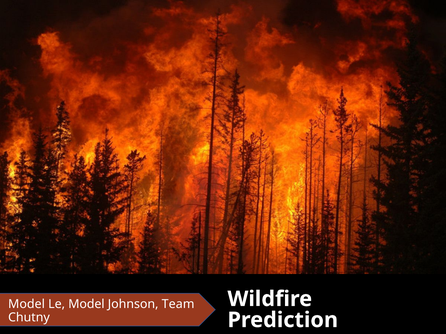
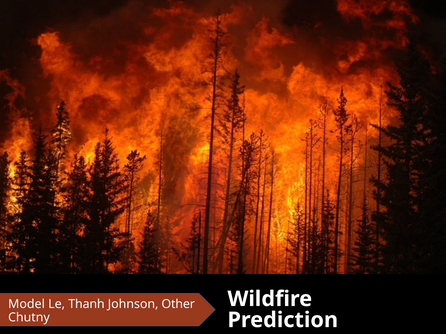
Le Model: Model -> Thanh (86, 305)
Team: Team -> Other (178, 305)
